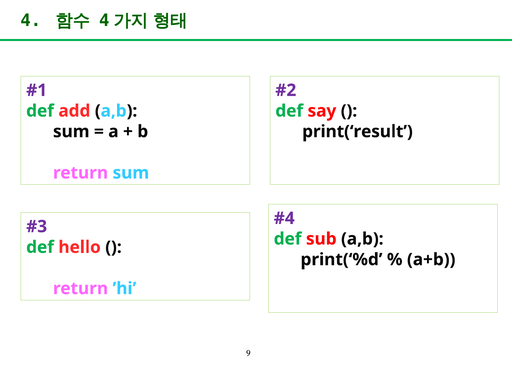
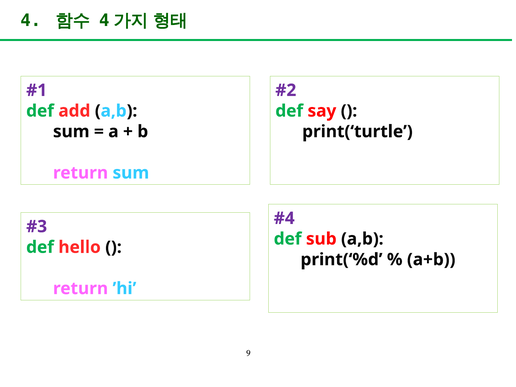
print(‘result: print(‘result -> print(‘turtle (357, 132)
